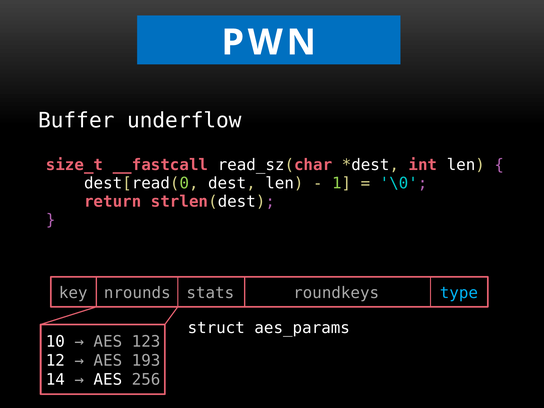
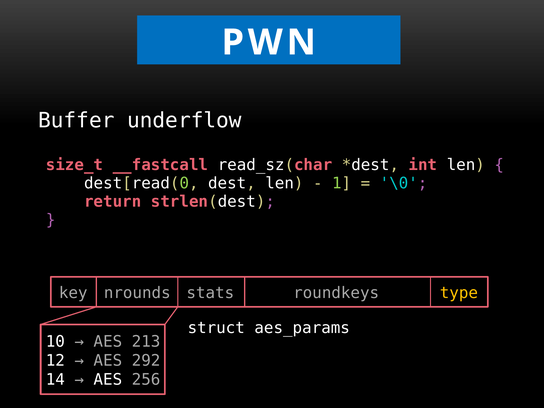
type colour: light blue -> yellow (459, 293)
123: 123 -> 213 (146, 342)
193: 193 -> 292 (146, 361)
